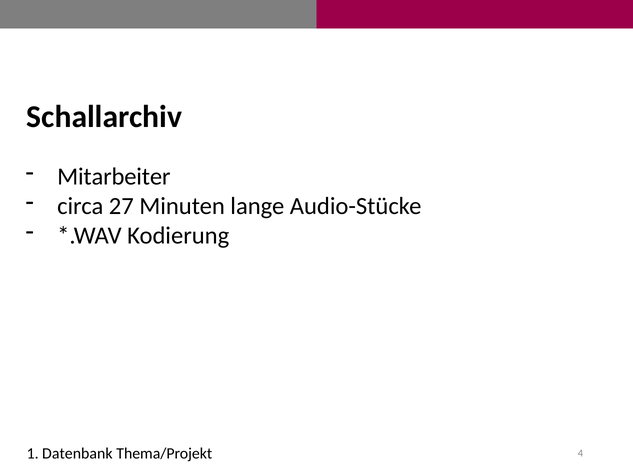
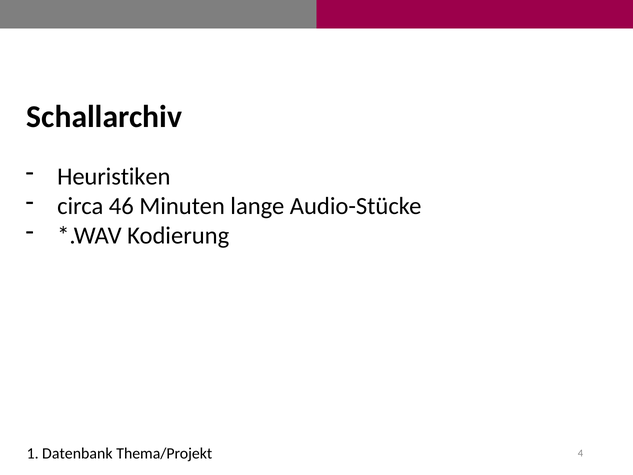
Mitarbeiter: Mitarbeiter -> Heuristiken (114, 177)
27: 27 -> 46 (121, 206)
